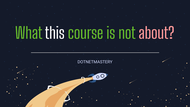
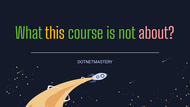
this colour: white -> yellow (55, 33)
